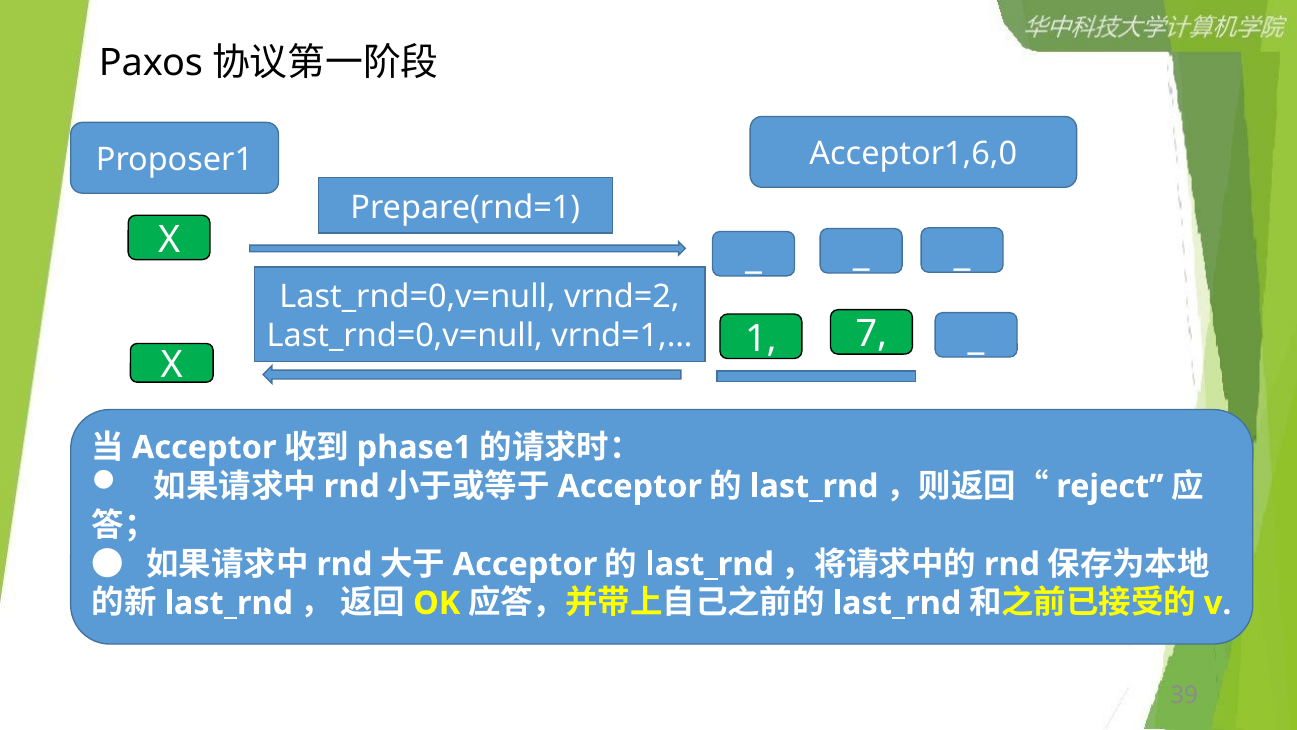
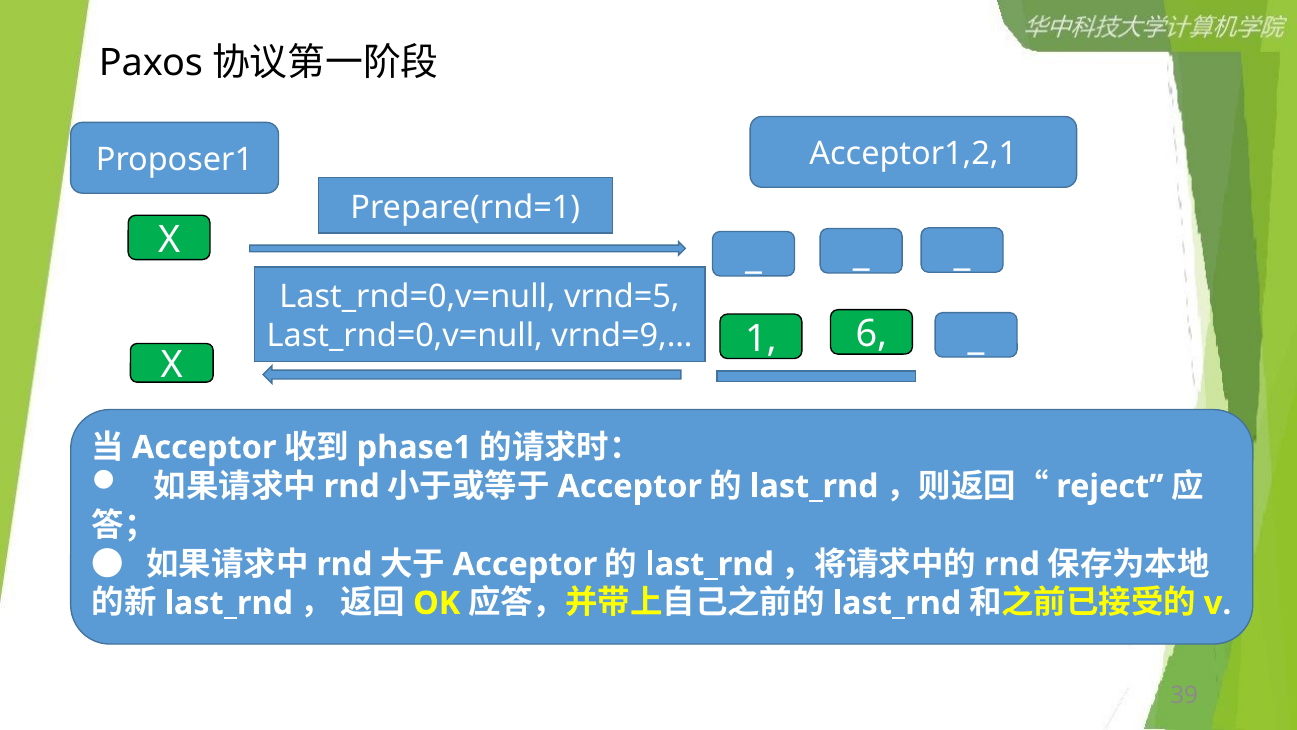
Acceptor1,6,0: Acceptor1,6,0 -> Acceptor1,2,1 (913, 154)
vrnd=2: vrnd=2 -> vrnd=5 (622, 297)
vrnd=1,…: vrnd=1,… -> vrnd=9,… (622, 336)
7: 7 -> 6 (871, 334)
